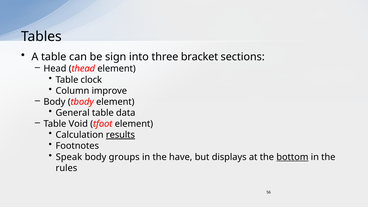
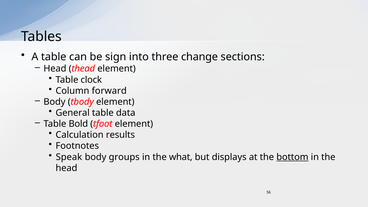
bracket: bracket -> change (199, 57)
improve: improve -> forward (109, 91)
Void: Void -> Bold (78, 124)
results underline: present -> none (120, 135)
have: have -> what (181, 157)
rules: rules -> head (66, 168)
